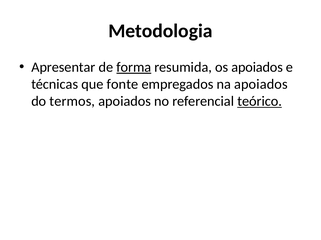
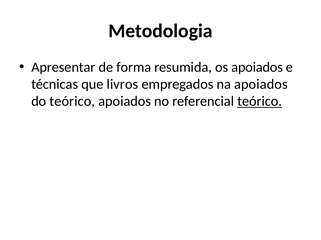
forma underline: present -> none (134, 67)
fonte: fonte -> livros (122, 84)
do termos: termos -> teórico (72, 102)
